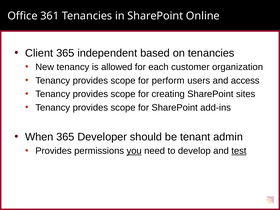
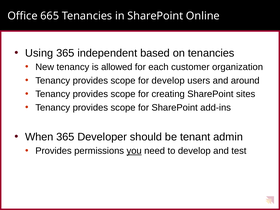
361: 361 -> 665 (50, 16)
Client: Client -> Using (39, 53)
for perform: perform -> develop (168, 81)
access: access -> around (245, 81)
test underline: present -> none (239, 151)
